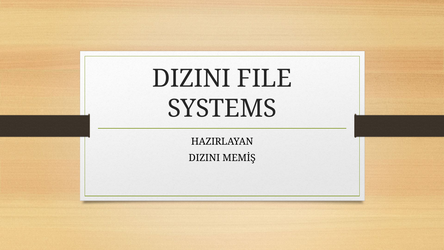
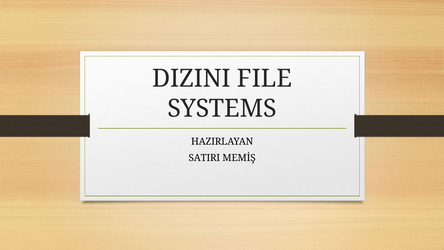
DIZINI: DIZINI -> SATIRI (204, 158)
